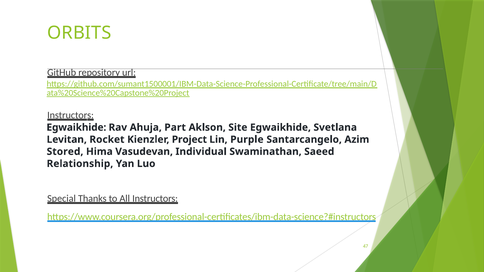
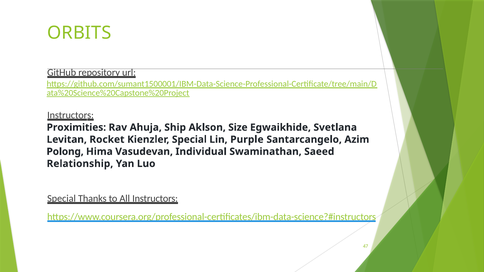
Egwaikhide: Egwaikhide -> Proximities (76, 128)
Part: Part -> Ship (175, 128)
Site: Site -> Size (238, 128)
Kienzler Project: Project -> Special (189, 140)
Stored: Stored -> Polong (65, 152)
